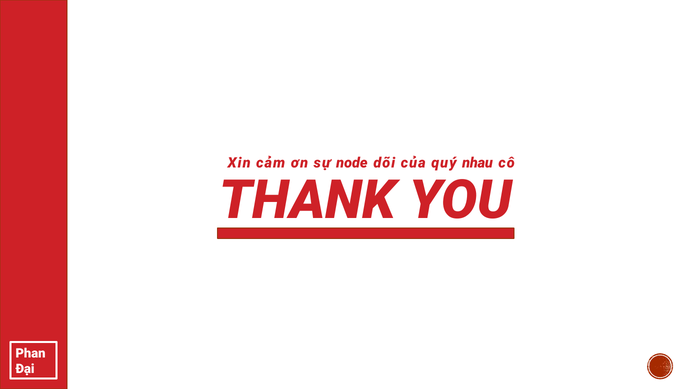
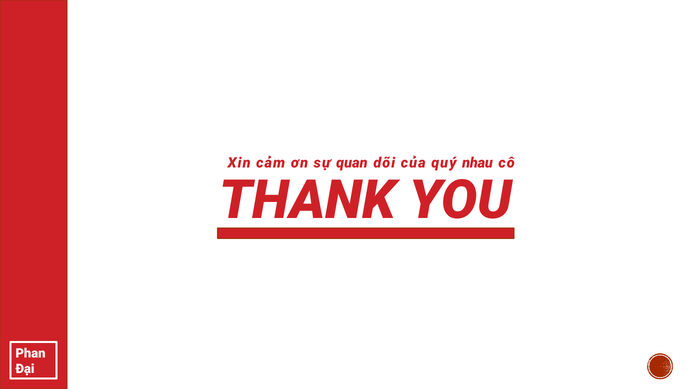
node: node -> quan (352, 163)
